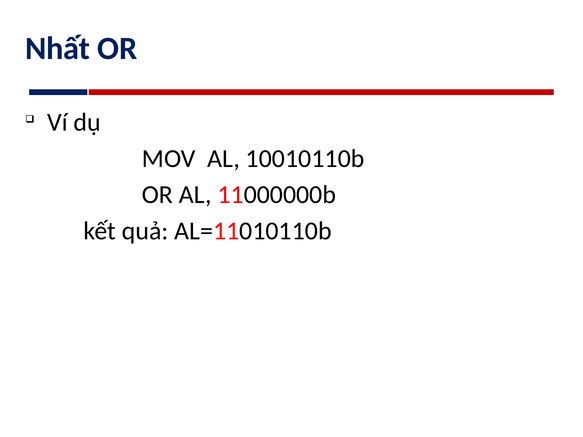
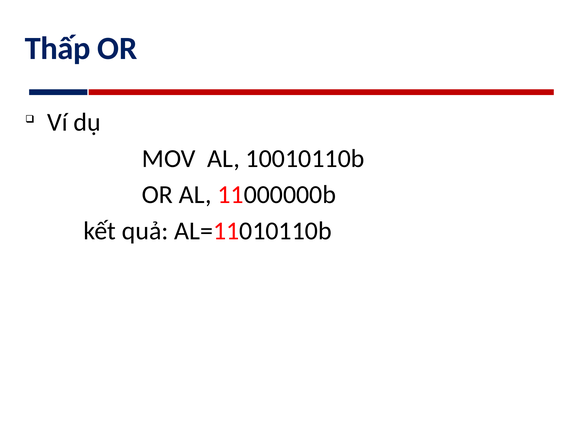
Nhất: Nhất -> Thấp (58, 48)
